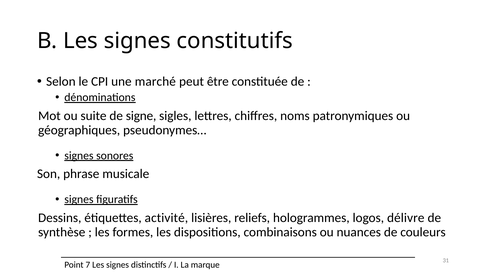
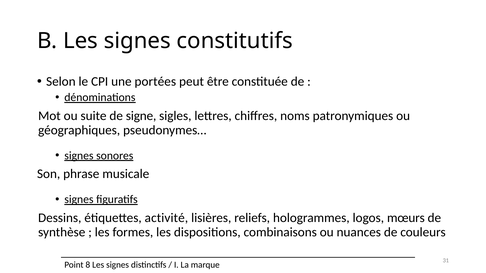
marché: marché -> portées (155, 82)
délivre: délivre -> mœurs (406, 218)
7: 7 -> 8 (88, 265)
